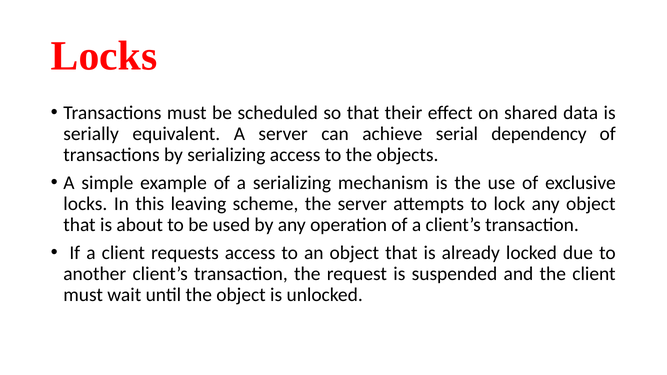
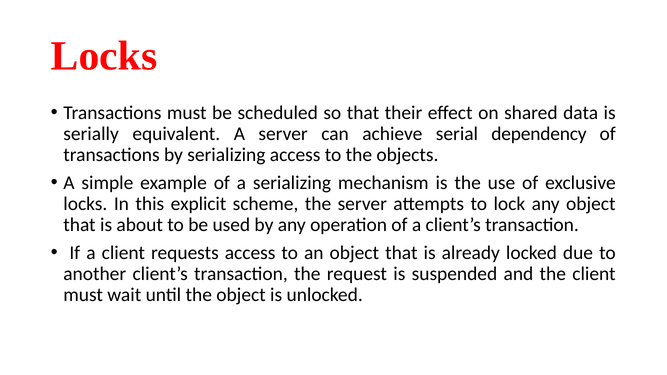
leaving: leaving -> explicit (198, 204)
